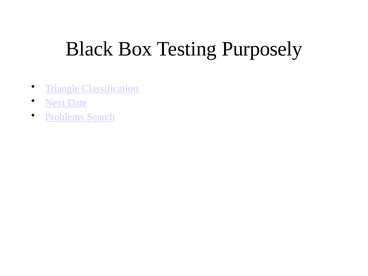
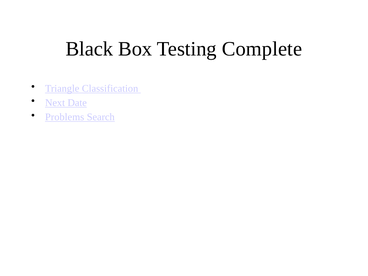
Purposely: Purposely -> Complete (262, 49)
